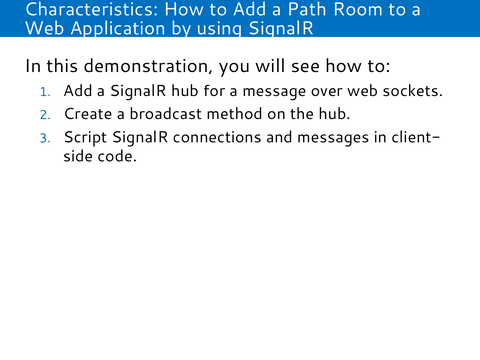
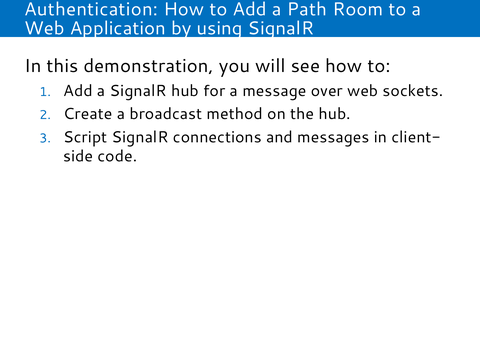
Characteristics: Characteristics -> Authentication (91, 9)
